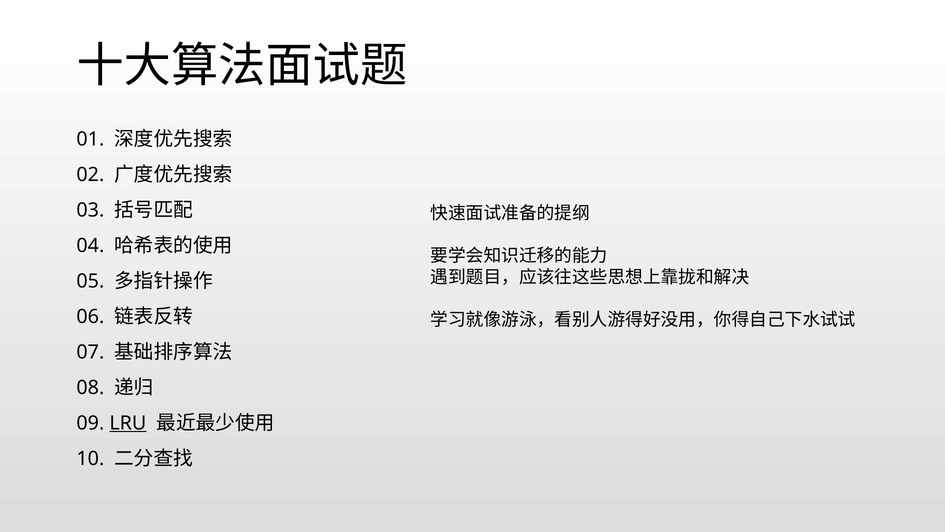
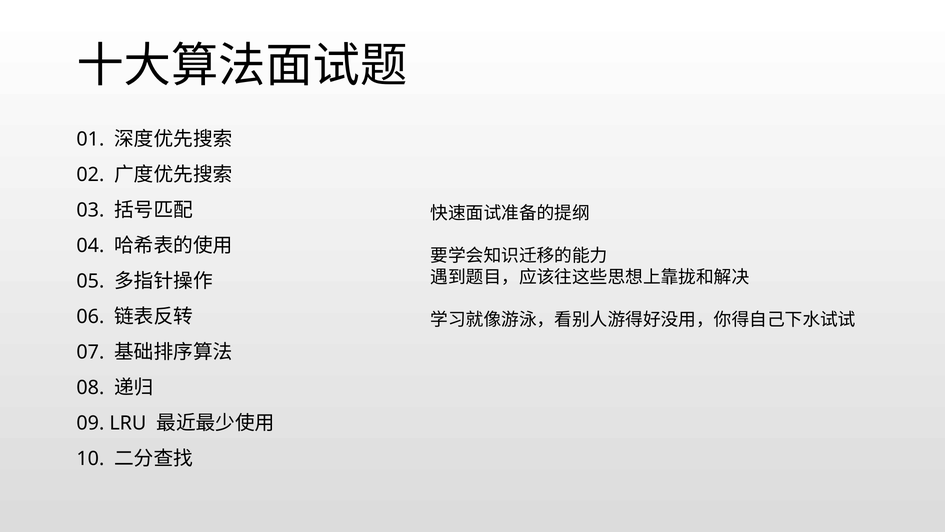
LRU underline: present -> none (128, 423)
